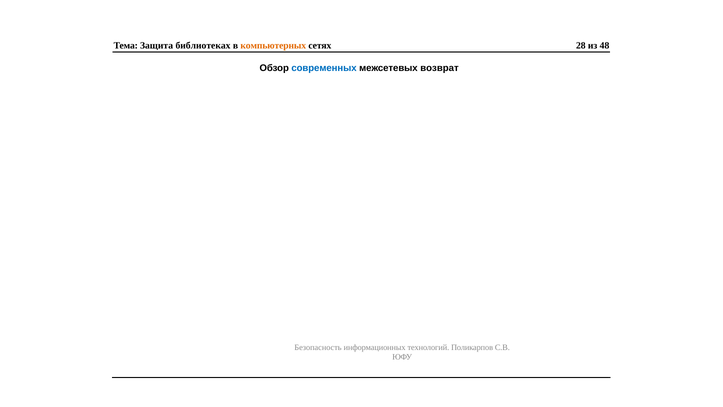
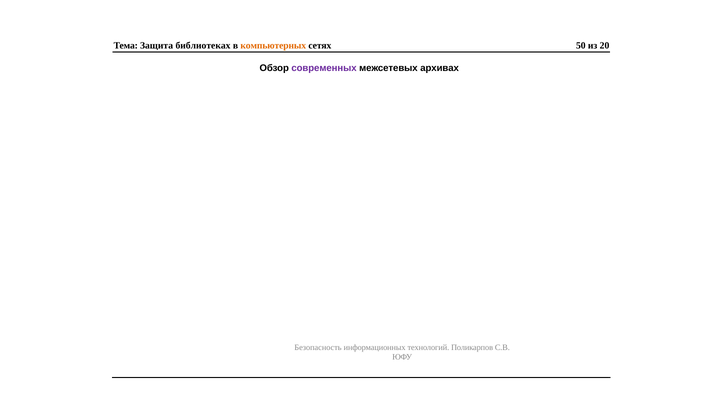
28: 28 -> 50 (581, 45)
48: 48 -> 20 (605, 45)
современных colour: blue -> purple (324, 68)
возврат: возврат -> архивах (440, 68)
